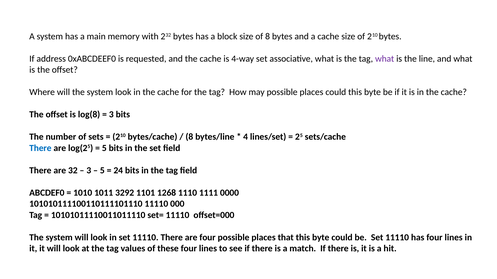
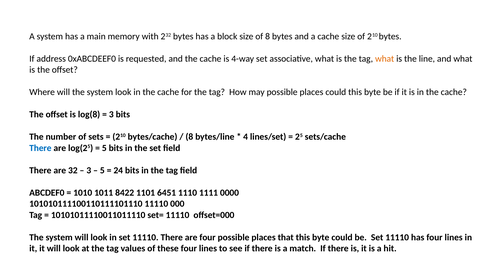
what colour: purple -> orange (385, 59)
3292: 3292 -> 8422 (125, 193)
1268: 1268 -> 6451 (167, 193)
